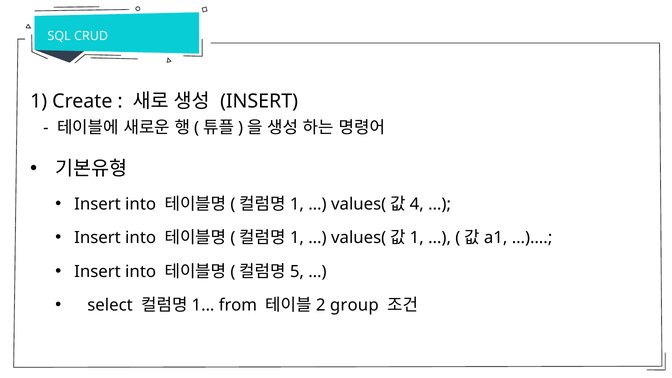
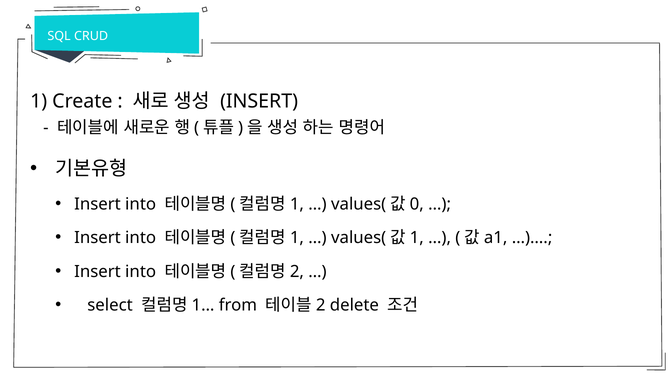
4: 4 -> 0 (417, 204)
5: 5 -> 2 (297, 272)
group: group -> delete (354, 305)
